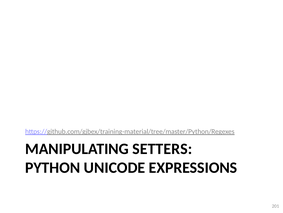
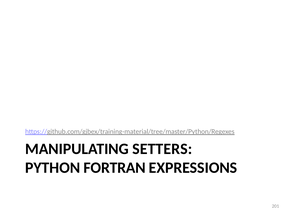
UNICODE: UNICODE -> FORTRAN (115, 167)
